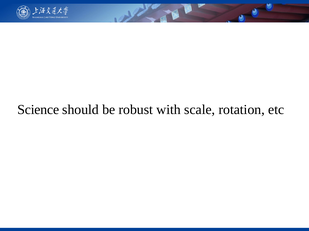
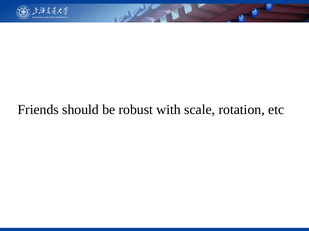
Science: Science -> Friends (38, 110)
